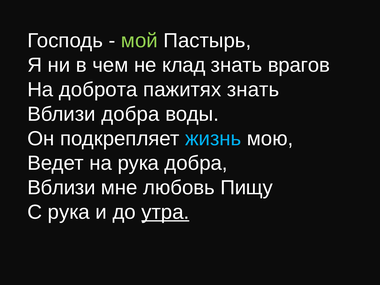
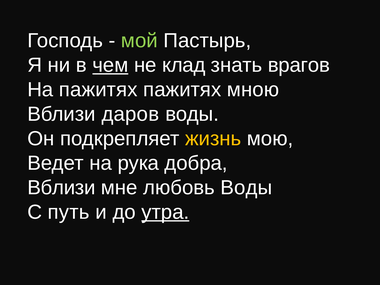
чем underline: none -> present (110, 65)
На доброта: доброта -> пажитях (98, 90)
пажитях знать: знать -> мною (253, 90)
Вблизи добра: добра -> даров (130, 114)
жизнь colour: light blue -> yellow (213, 139)
любовь Пищу: Пищу -> Воды (246, 188)
С рука: рука -> путь (69, 212)
